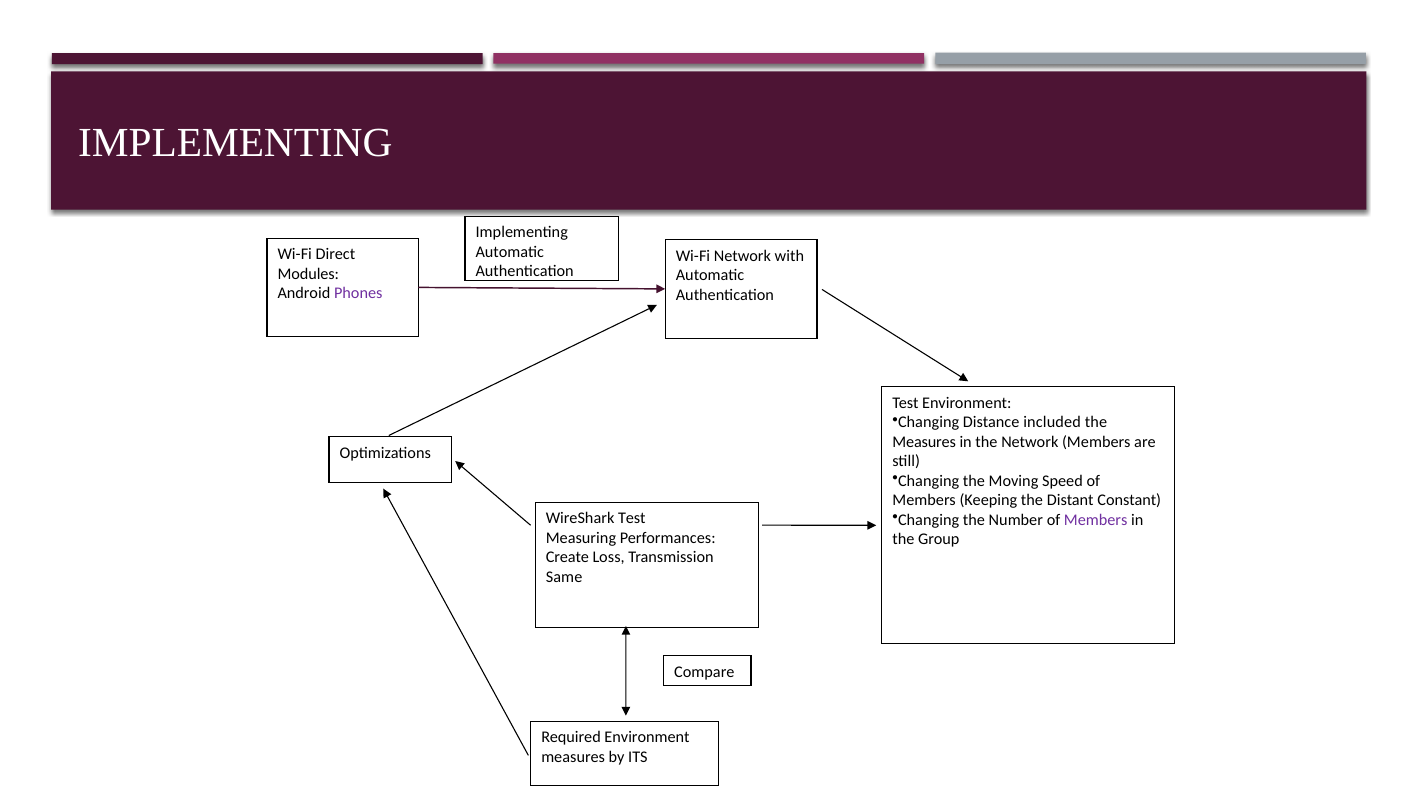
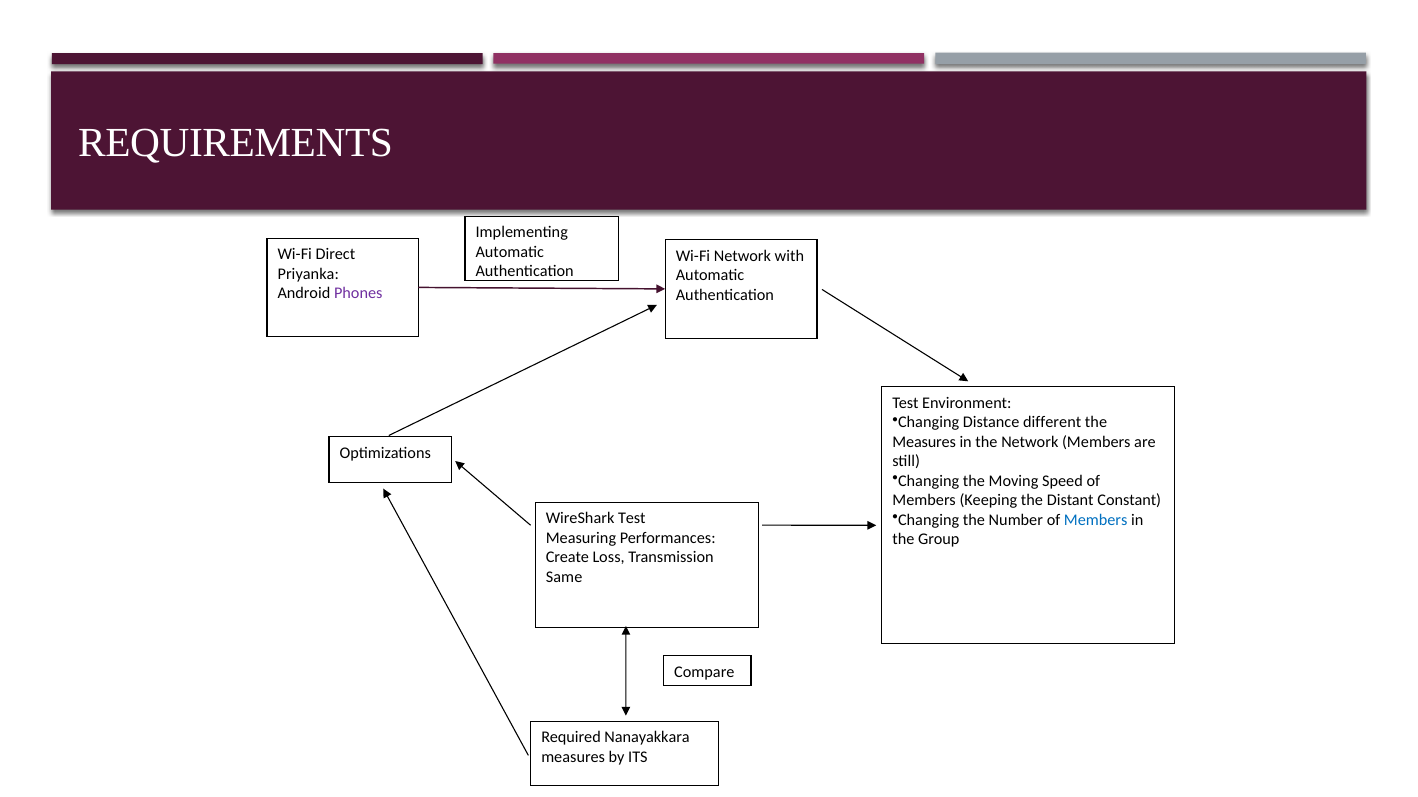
IMPLEMENTING: IMPLEMENTING -> REQUIREMENTS (236, 143)
Modules: Modules -> Priyanka (308, 274)
included: included -> different (1052, 423)
Members colour: purple -> blue (1096, 520)
Required Environment: Environment -> Nanayakkara (647, 738)
